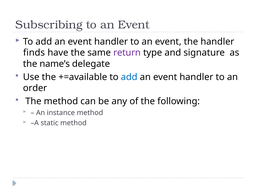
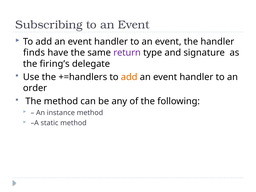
name’s: name’s -> firing’s (55, 64)
+=available: +=available -> +=handlers (83, 77)
add colour: blue -> orange (129, 77)
